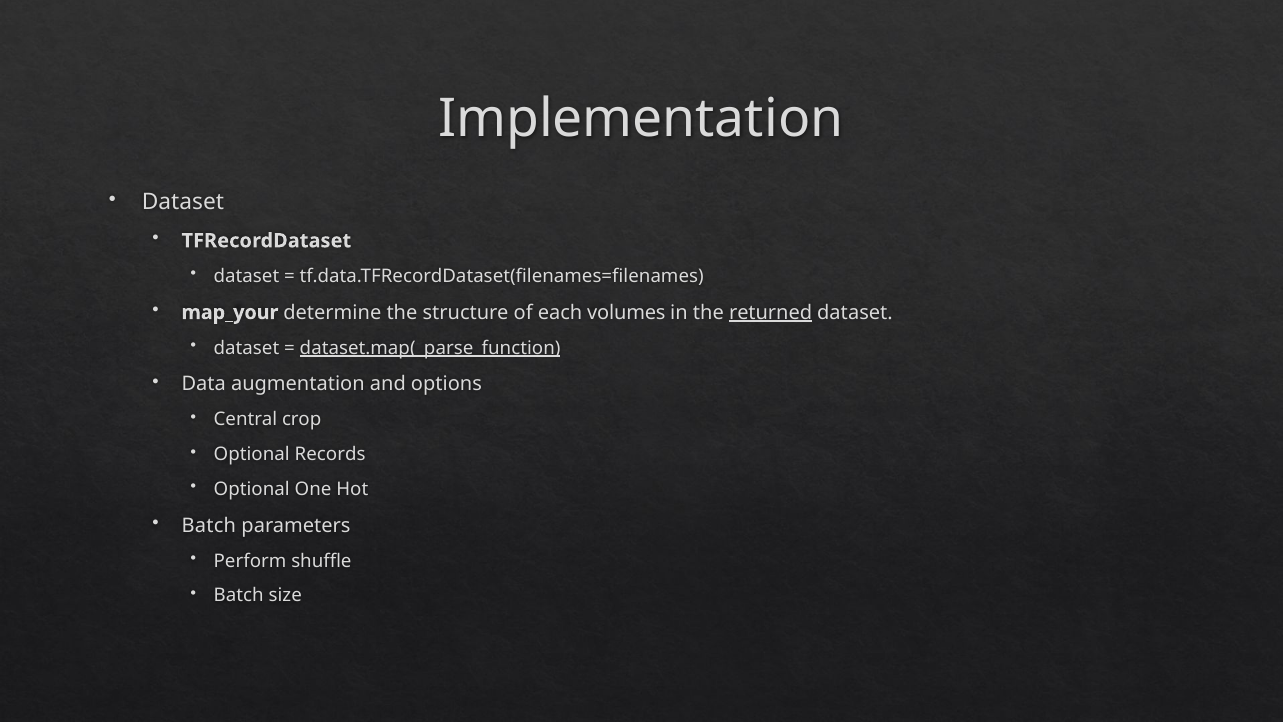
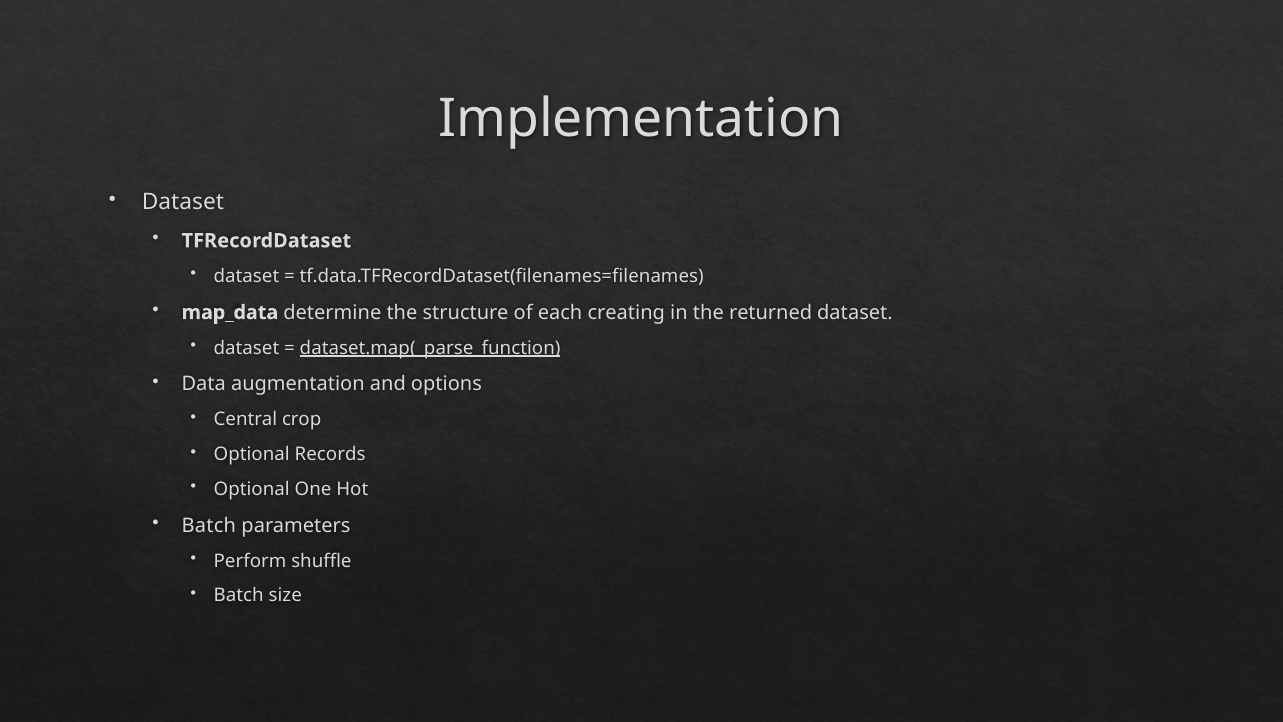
map_your: map_your -> map_data (230, 312)
volumes: volumes -> creating (626, 312)
returned underline: present -> none (771, 312)
